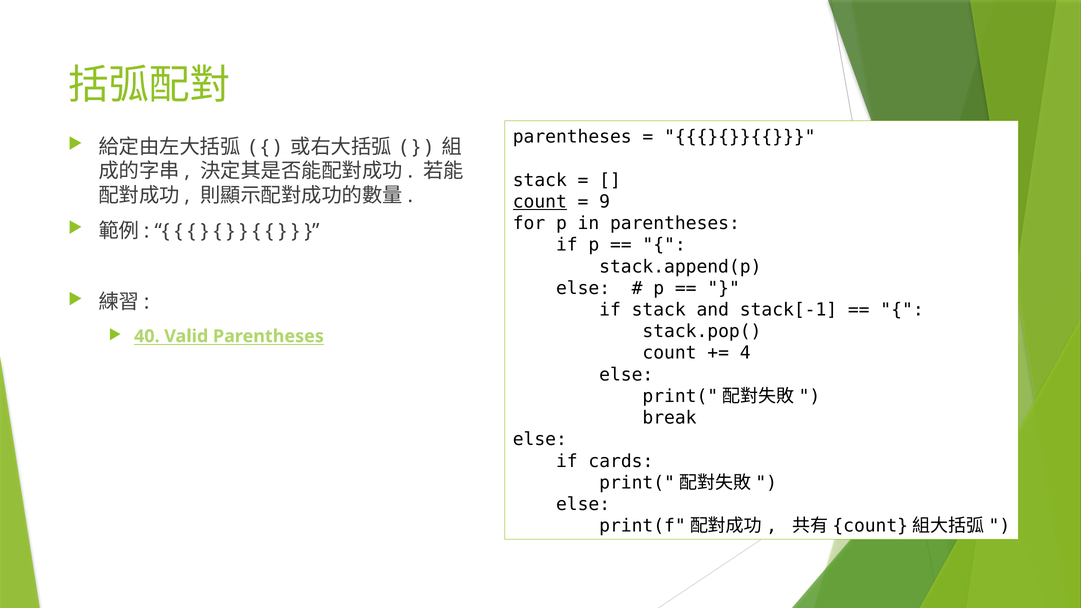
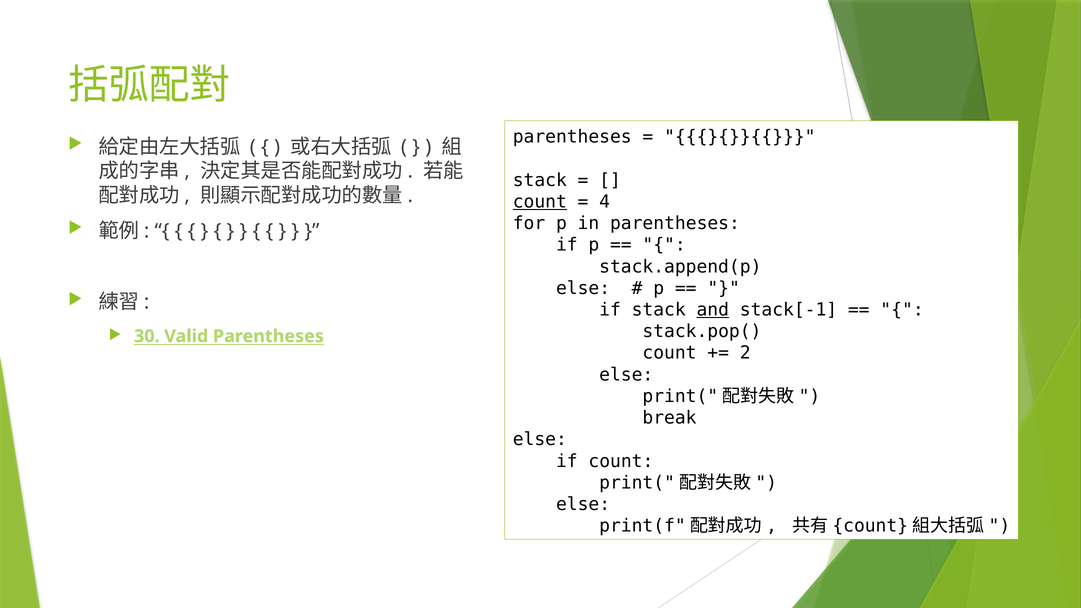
9: 9 -> 4 (605, 202)
and underline: none -> present (713, 310)
40: 40 -> 30 (147, 336)
4: 4 -> 2 (745, 353)
if cards: cards -> count (621, 461)
